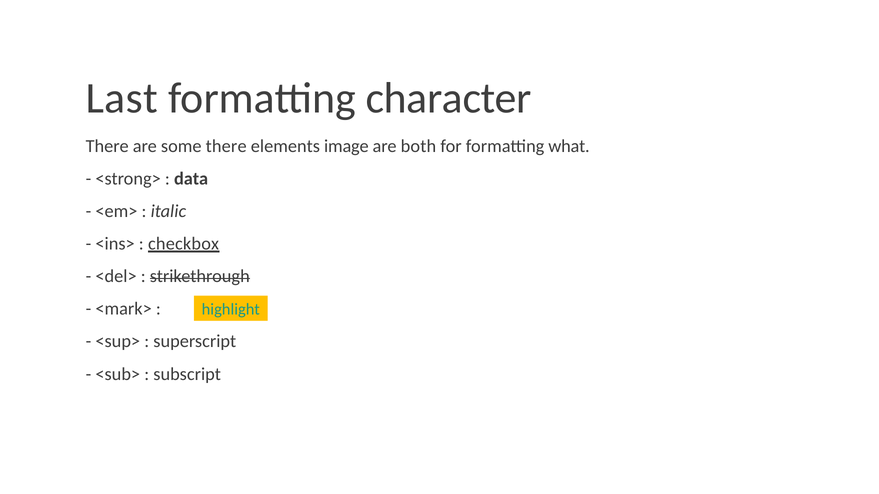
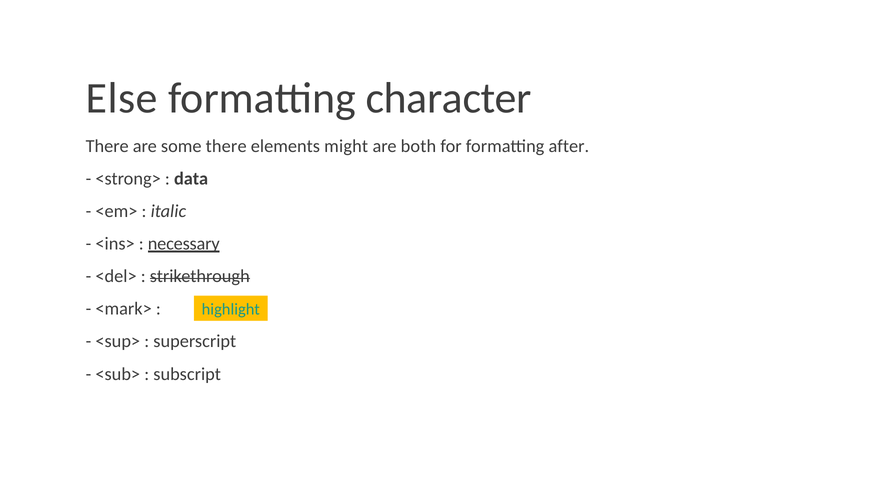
Last: Last -> Else (122, 98)
image: image -> might (346, 146)
what: what -> after (569, 146)
checkbox: checkbox -> necessary (184, 244)
